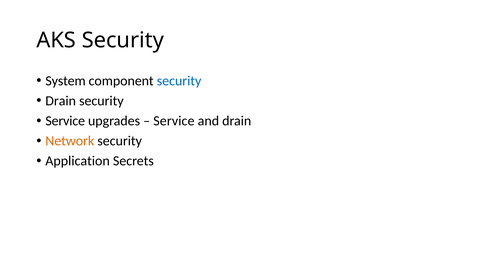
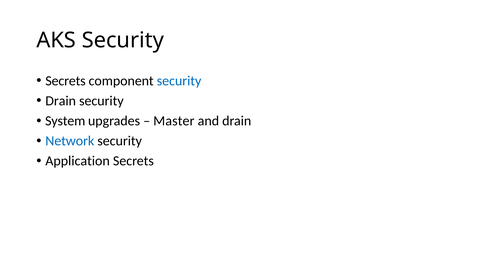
System: System -> Secrets (66, 81)
Service: Service -> System (65, 121)
Service: Service -> Master (174, 121)
Network colour: orange -> blue (70, 141)
